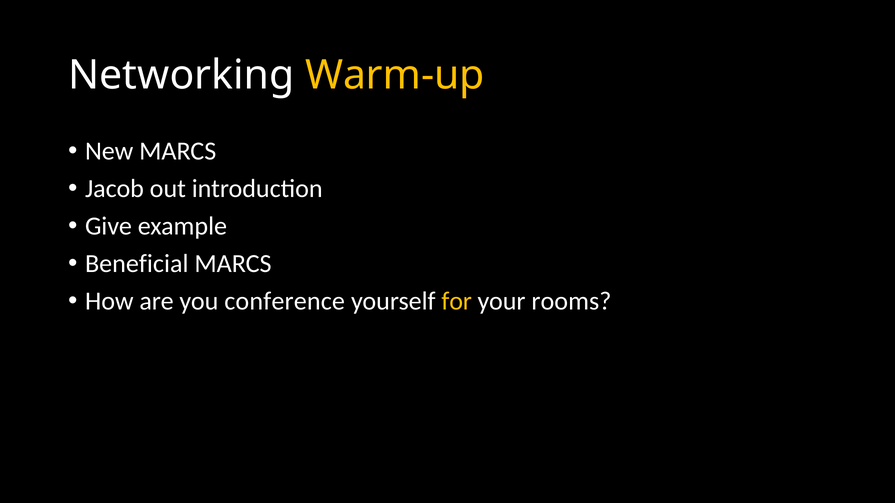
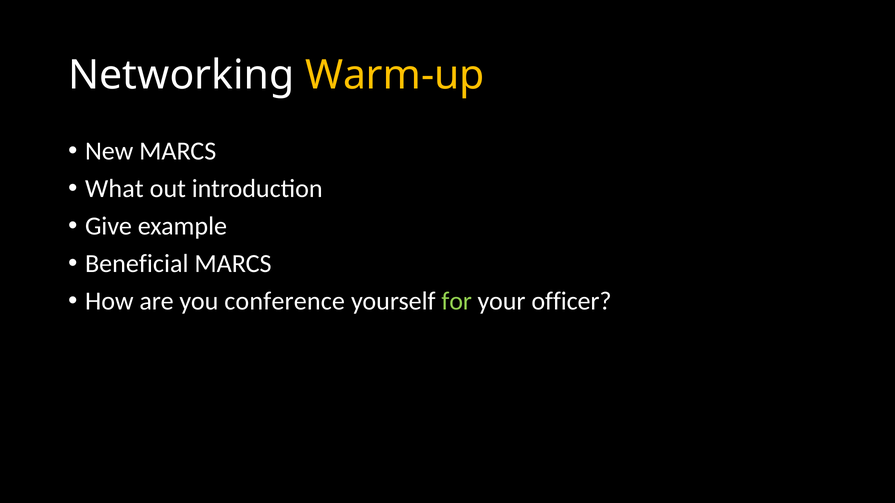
Jacob: Jacob -> What (114, 189)
for colour: yellow -> light green (457, 301)
rooms: rooms -> officer (571, 301)
